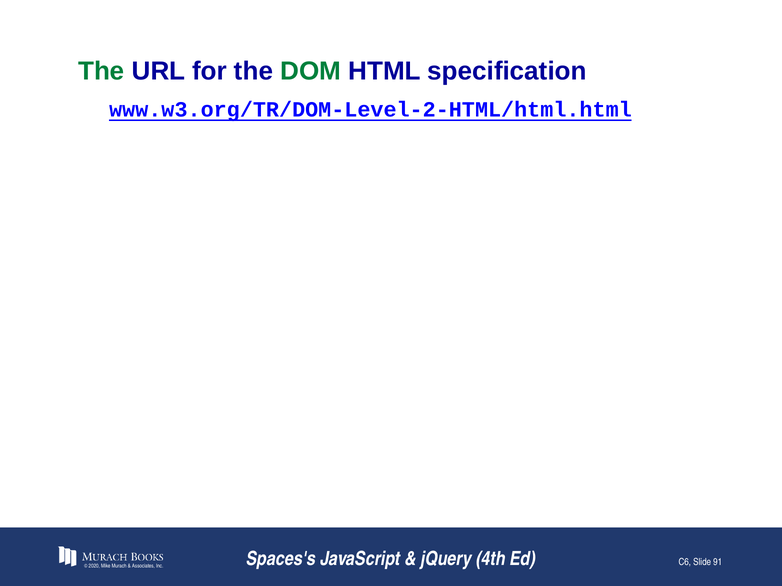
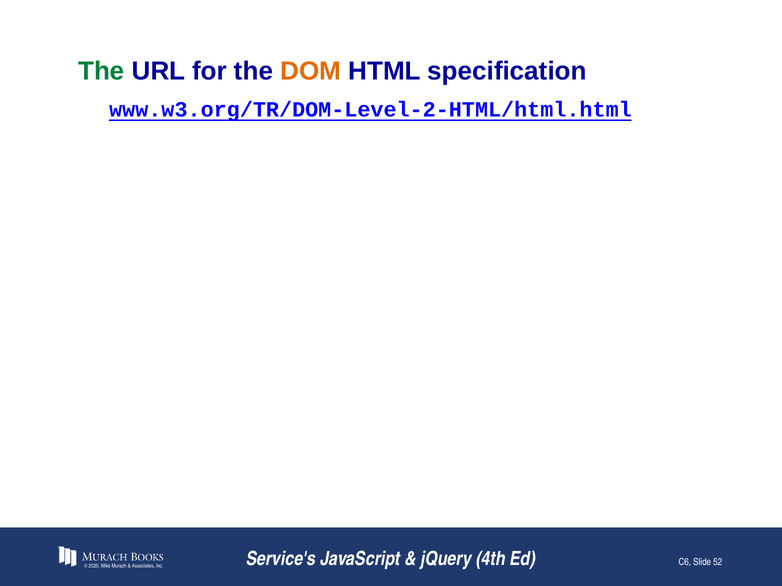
DOM colour: green -> orange (311, 71)
Spaces's: Spaces's -> Service's (281, 559)
91: 91 -> 52 (718, 563)
